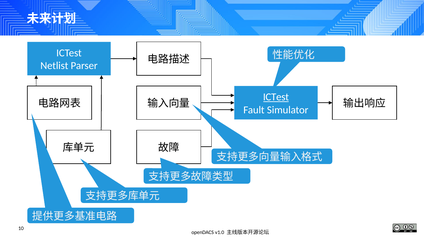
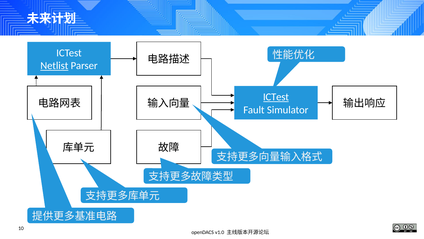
Netlist underline: none -> present (54, 66)
